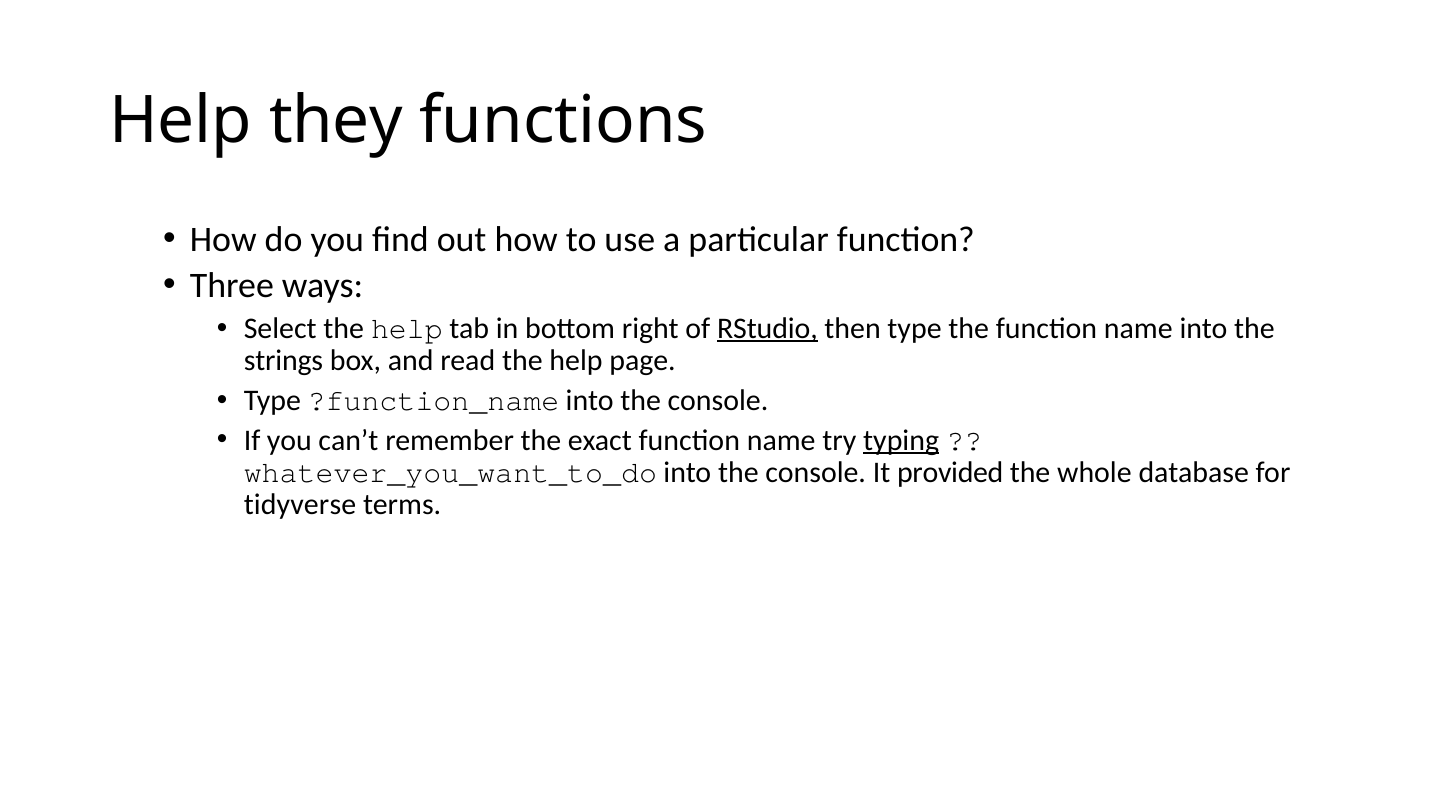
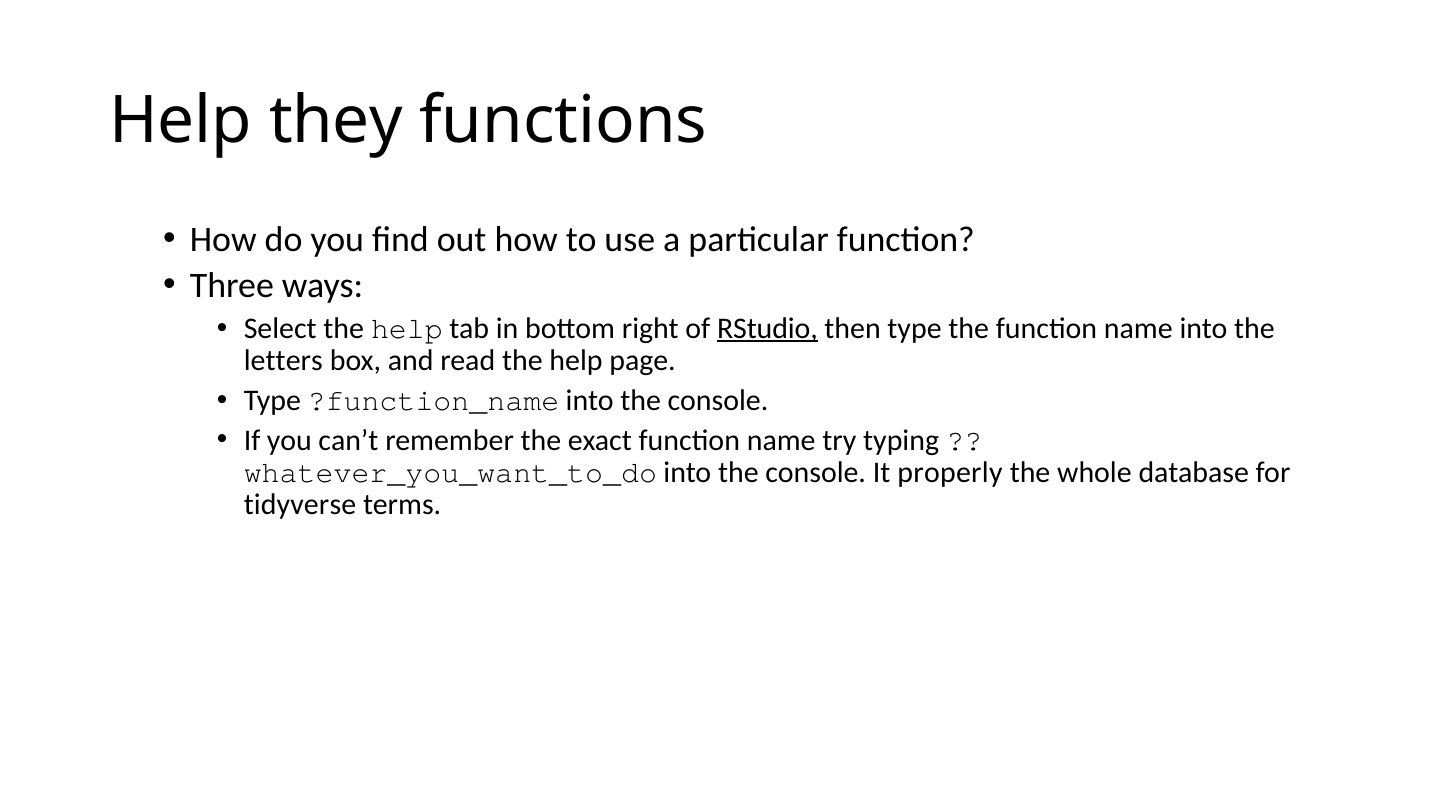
strings: strings -> letters (283, 361)
typing underline: present -> none (901, 440)
provided: provided -> properly (950, 472)
